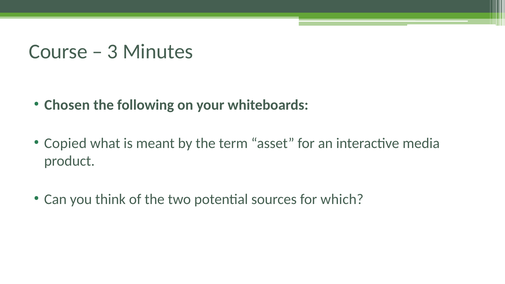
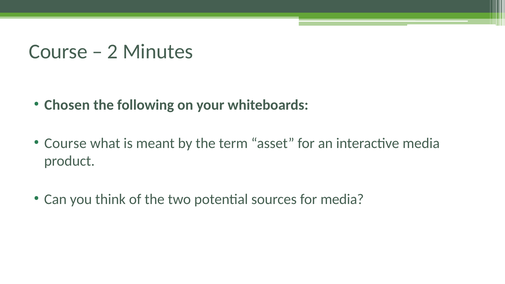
3: 3 -> 2 (113, 52)
Copied: Copied -> Course (65, 143)
for which: which -> media (342, 199)
